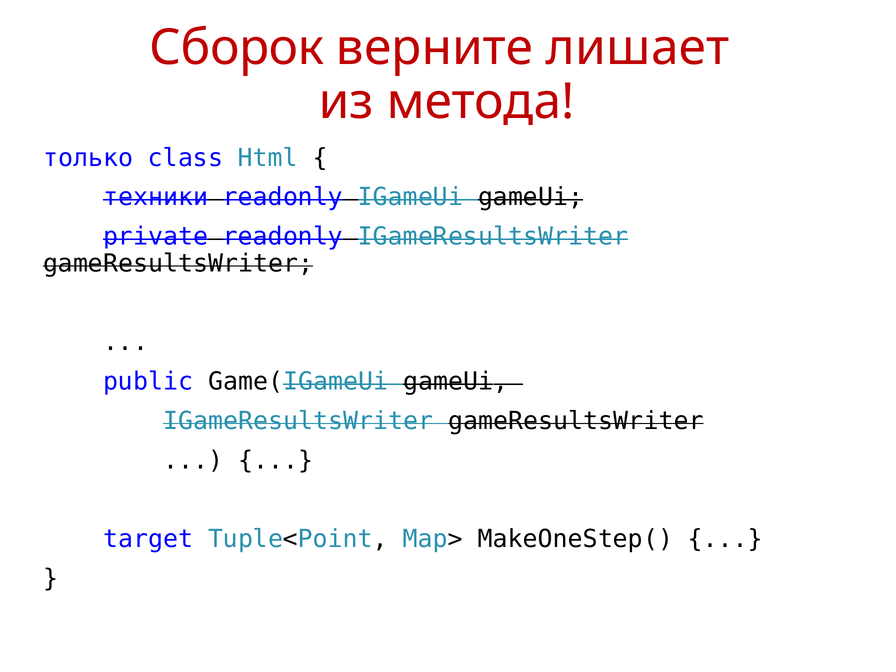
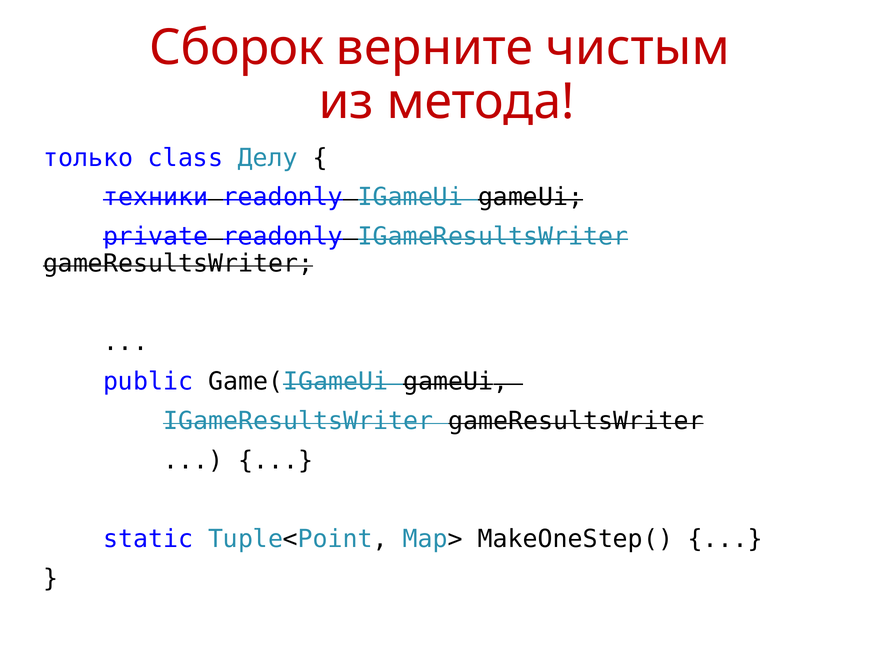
лишает: лишает -> чистым (638, 48)
Html: Html -> Делу (268, 158)
target: target -> static (148, 539)
